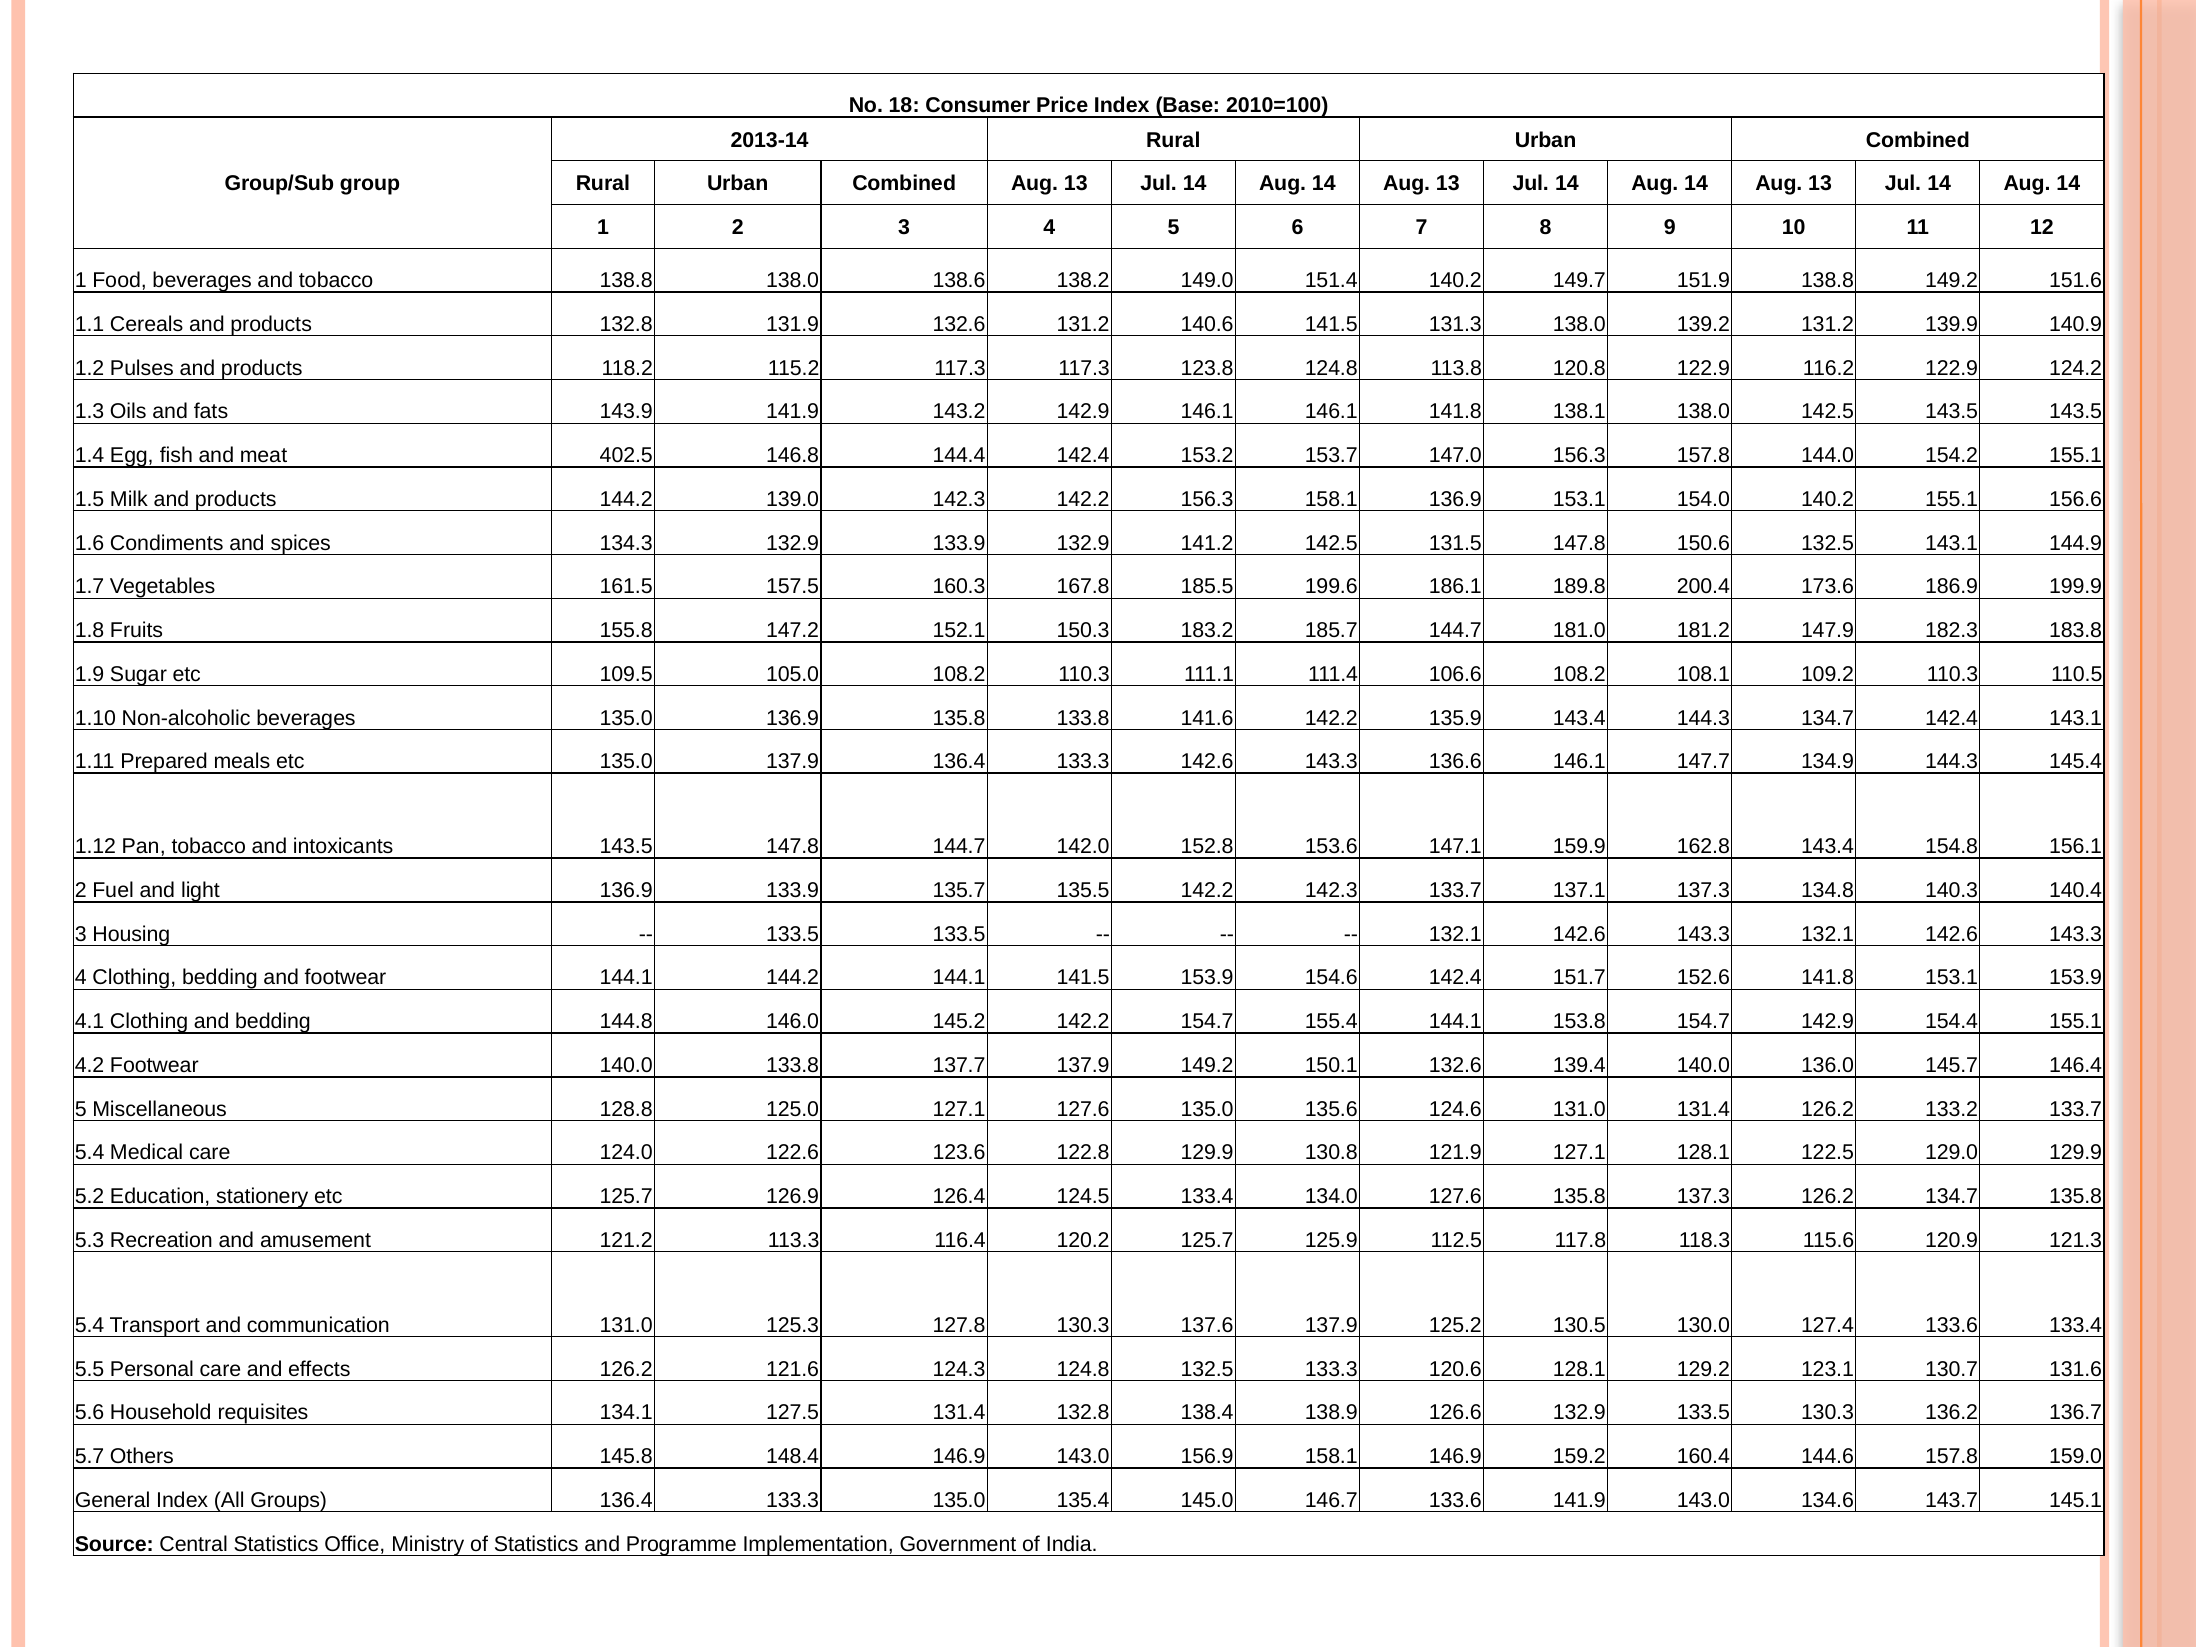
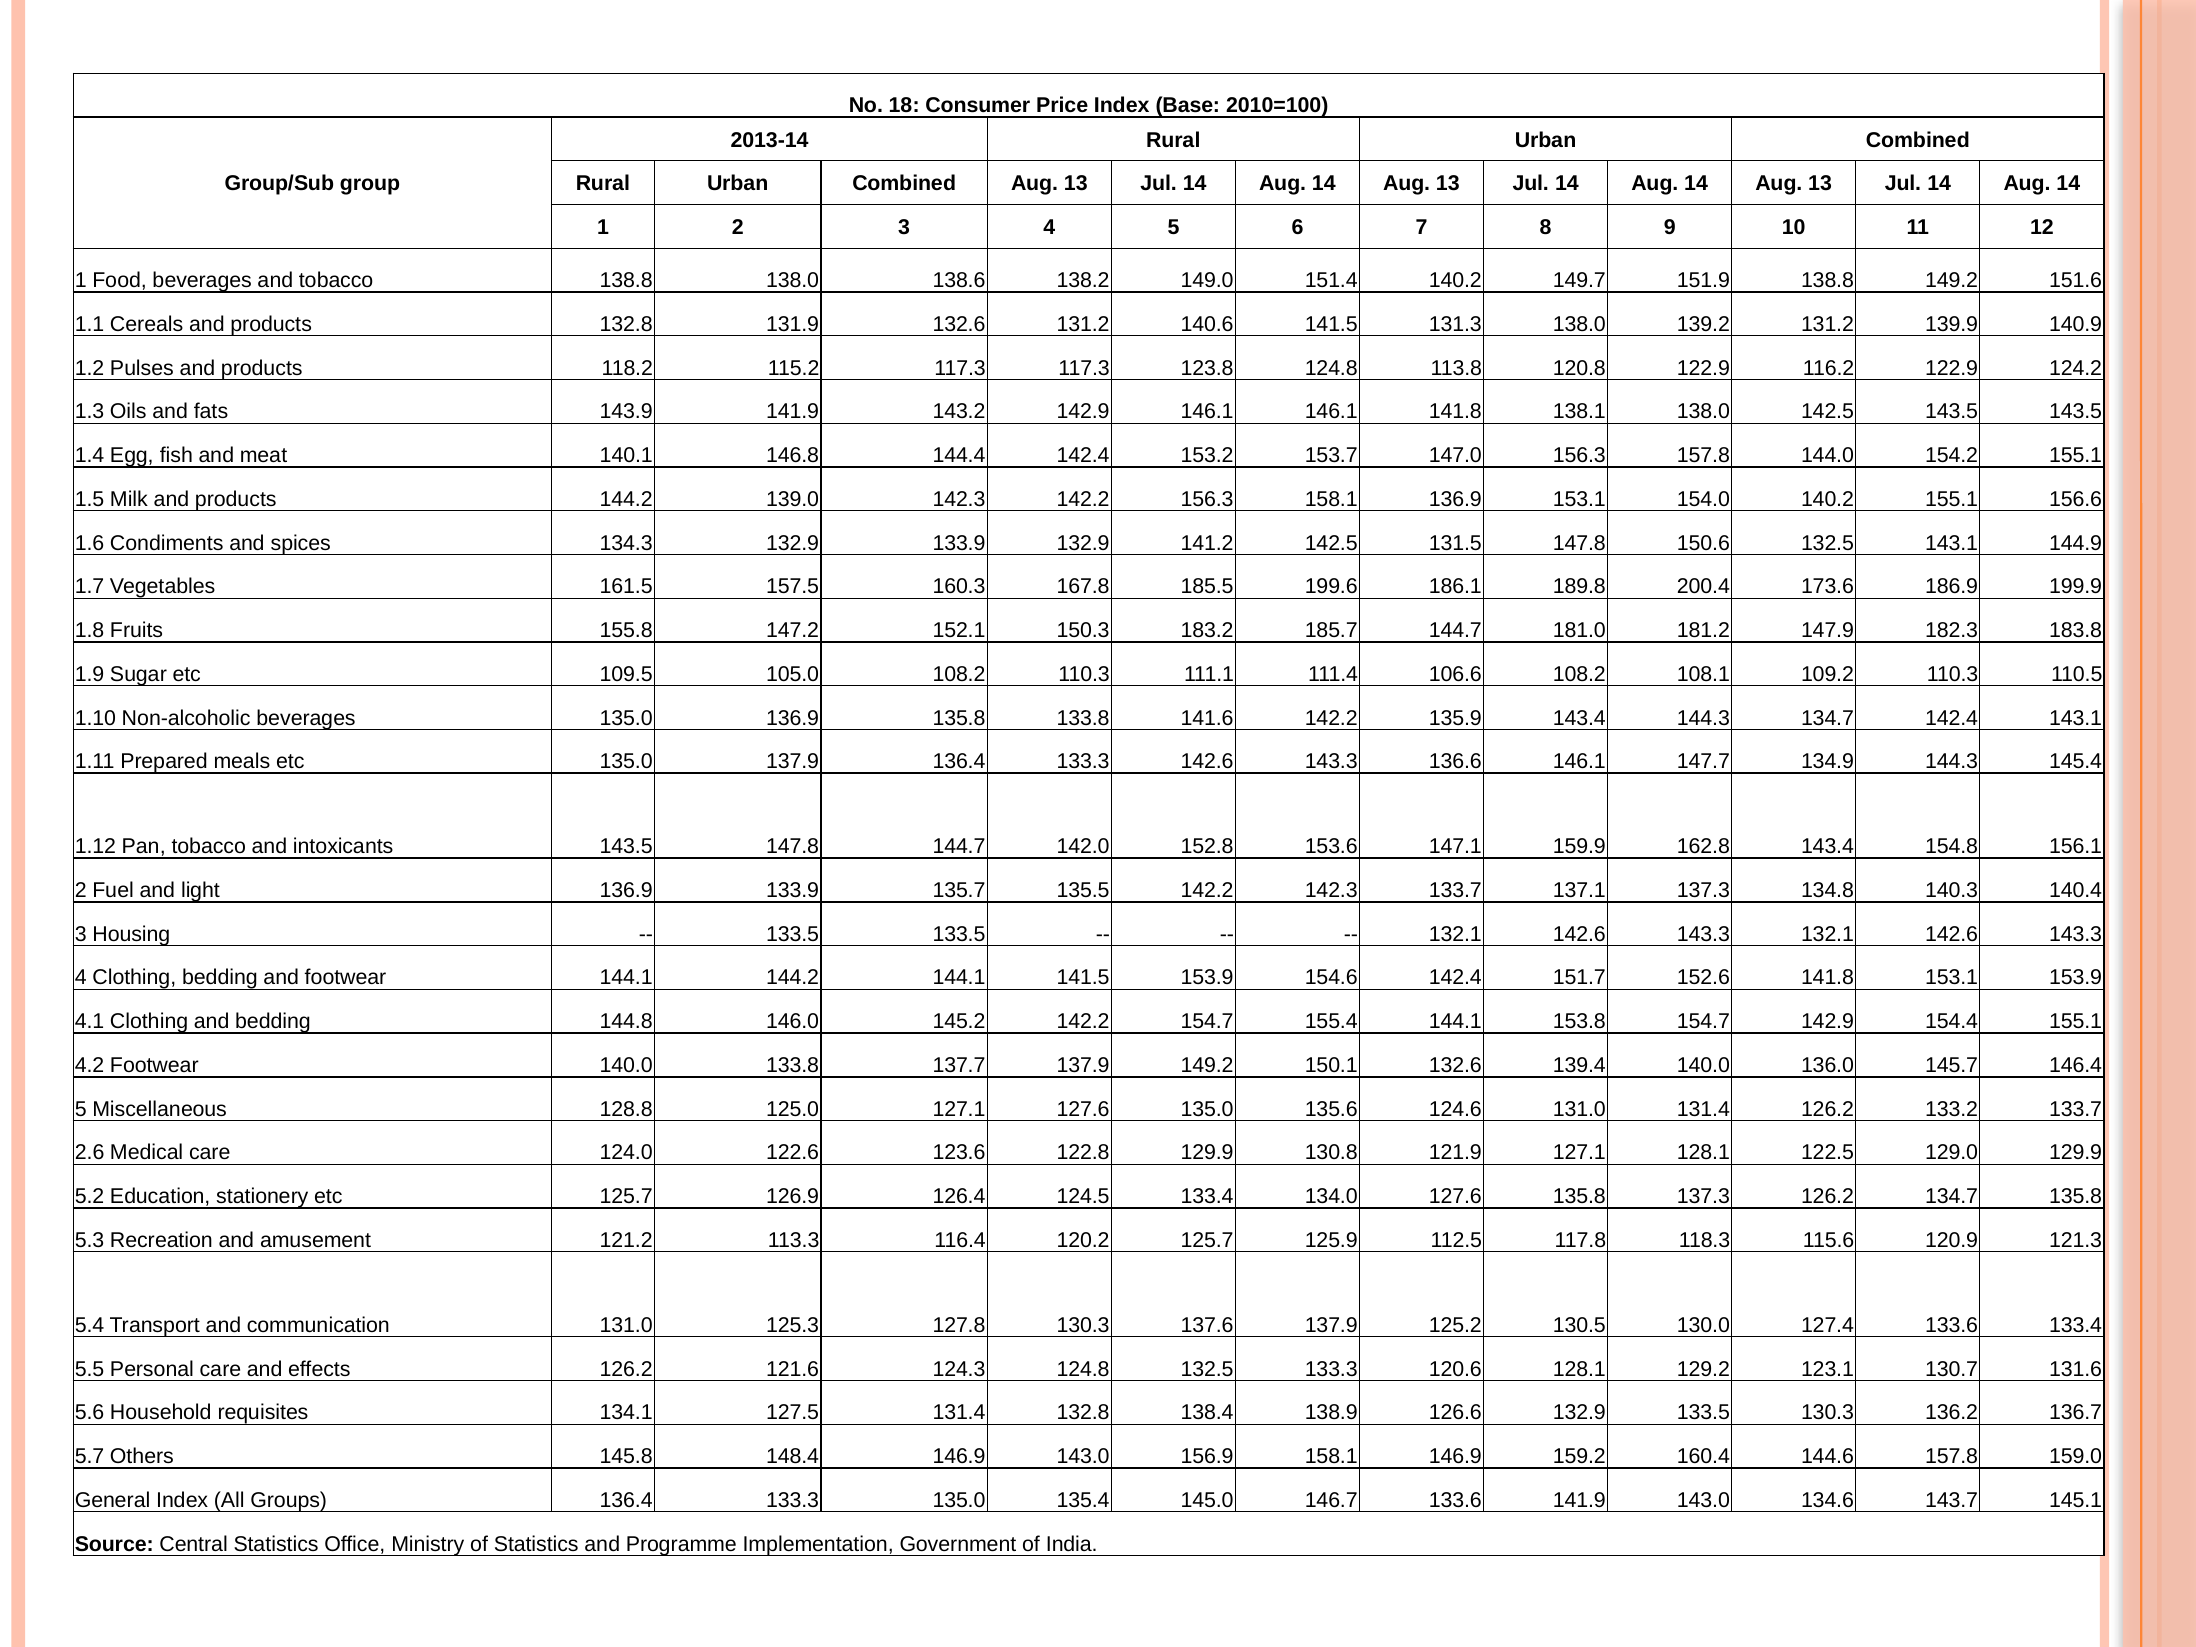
402.5: 402.5 -> 140.1 (626, 455)
5.4: 5.4 -> 2.6 (90, 1153)
